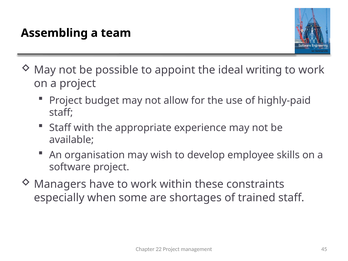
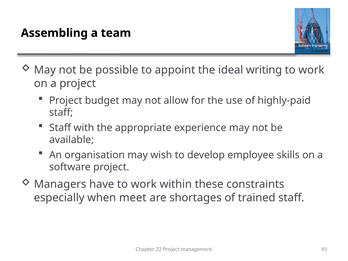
some: some -> meet (133, 198)
